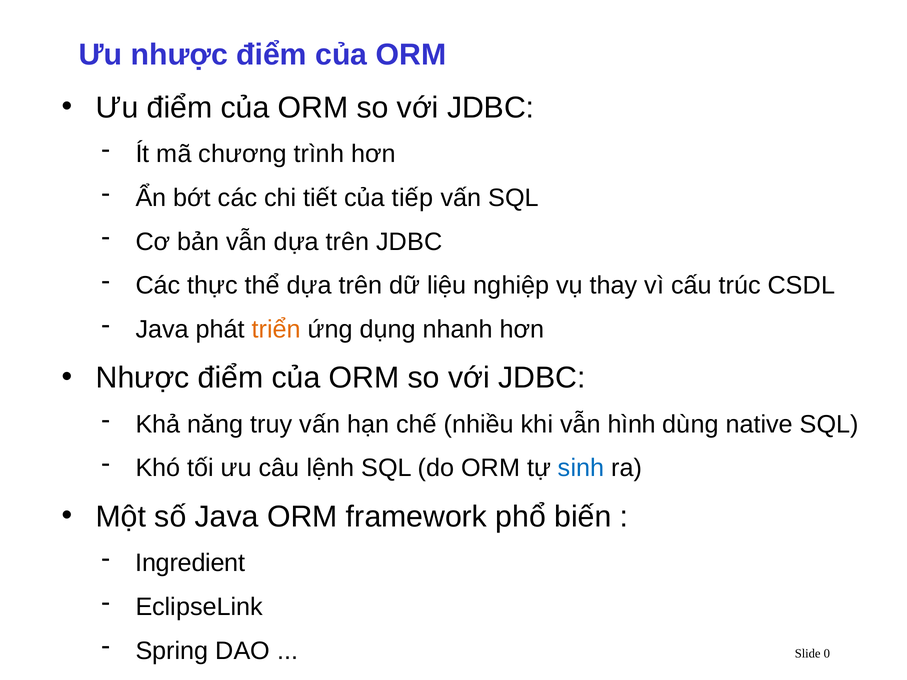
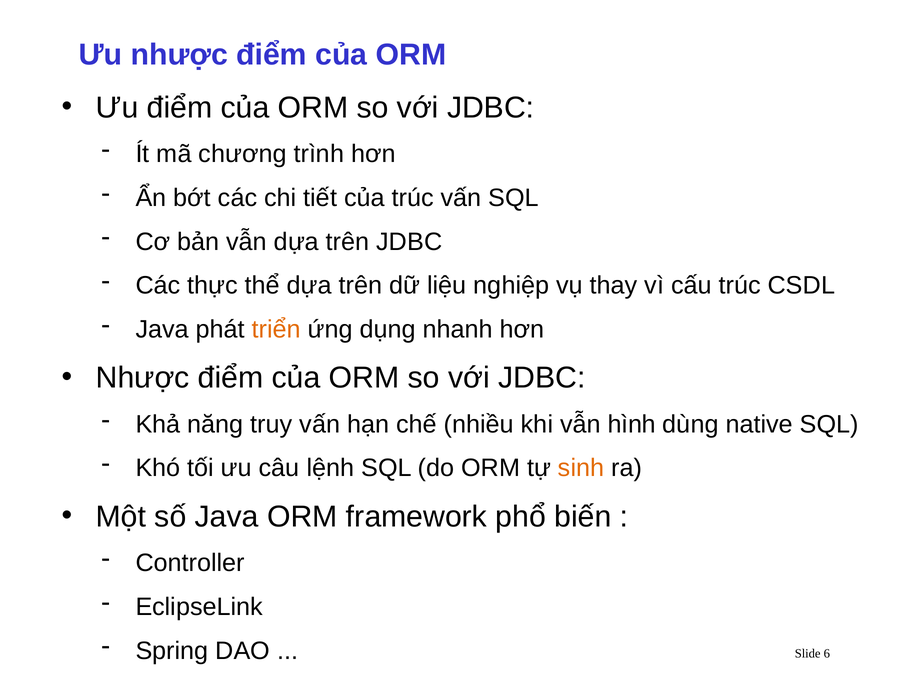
của tiếp: tiếp -> trúc (413, 198)
sinh colour: blue -> orange (581, 468)
Ingredient: Ingredient -> Controller (190, 563)
0: 0 -> 6 (827, 654)
